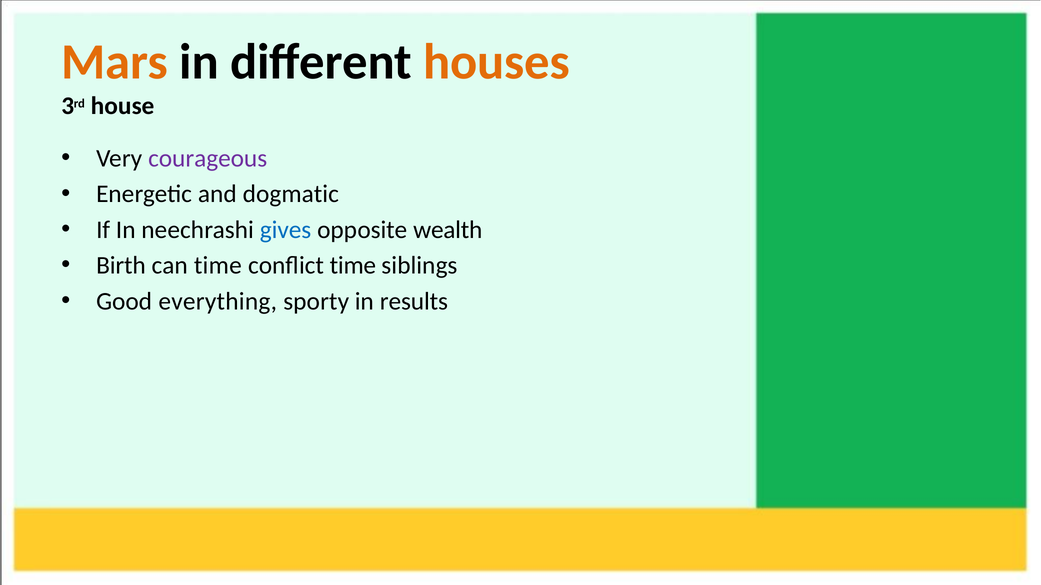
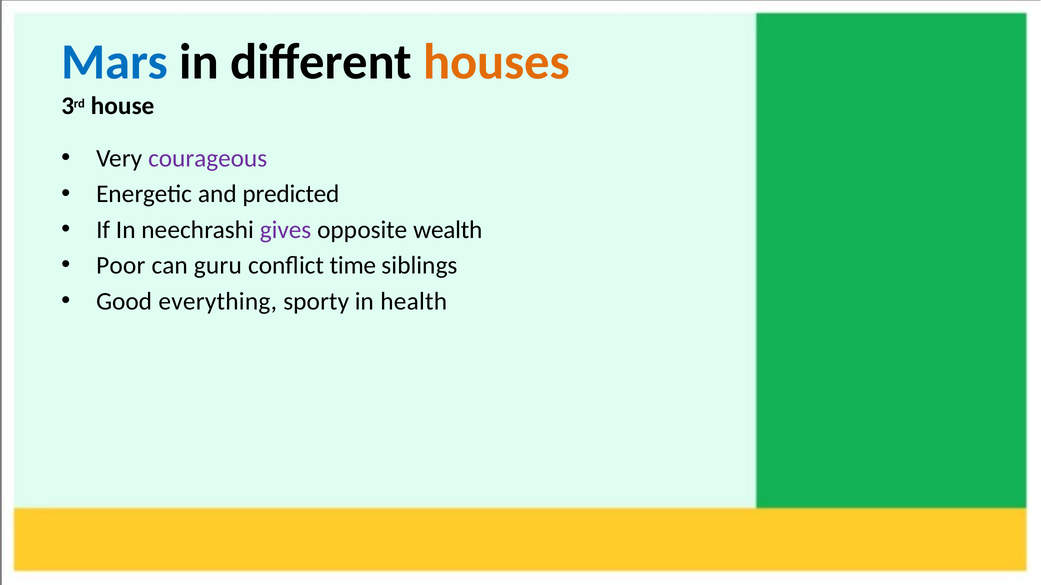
Mars colour: orange -> blue (115, 62)
dogmatic: dogmatic -> predicted (291, 194)
gives colour: blue -> purple (286, 230)
Birth: Birth -> Poor (121, 265)
can time: time -> guru (218, 265)
results: results -> health (414, 301)
